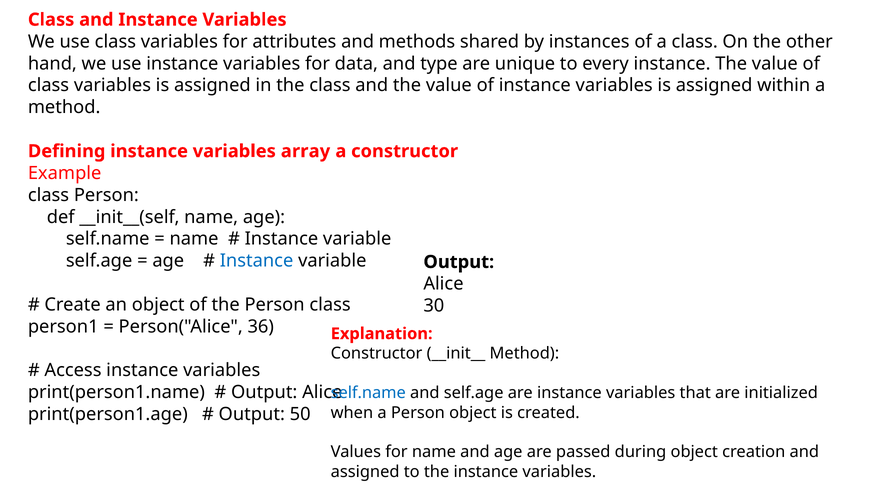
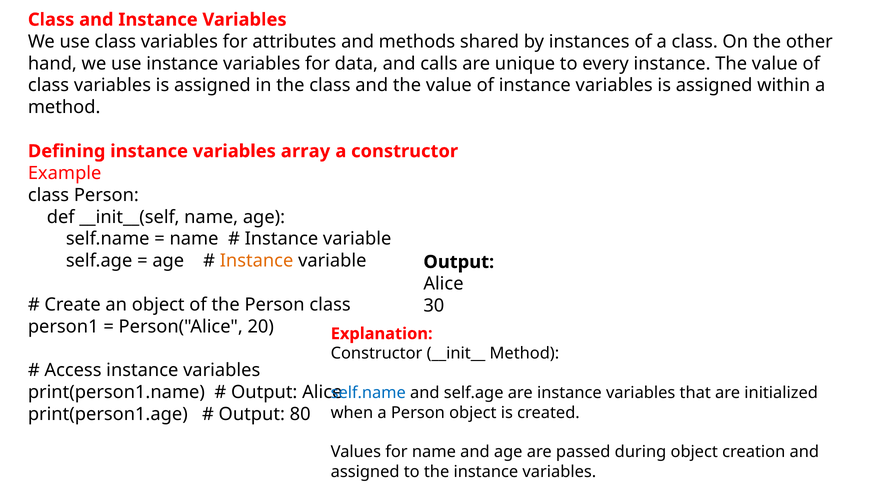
type: type -> calls (439, 64)
Instance colour: blue -> orange (257, 261)
36: 36 -> 20 (261, 327)
50: 50 -> 80 (300, 415)
